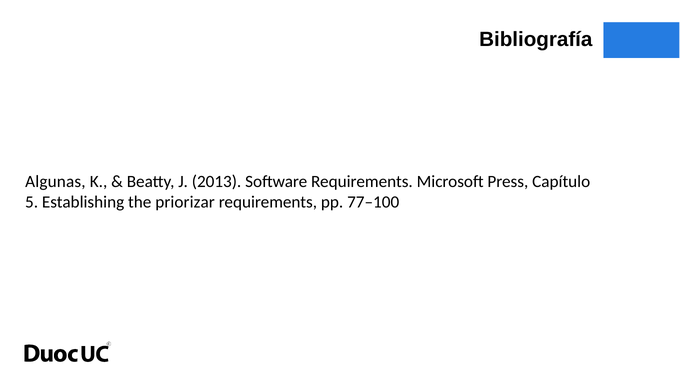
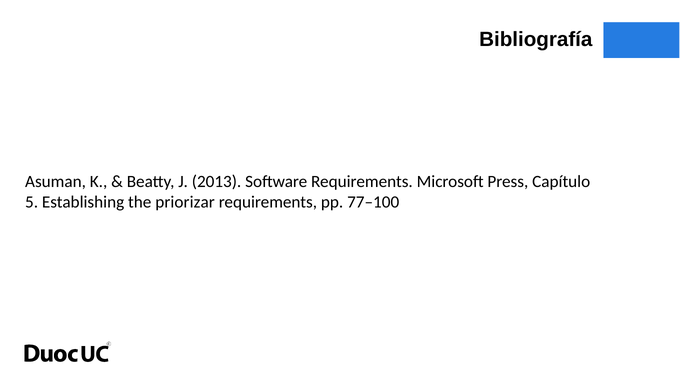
Algunas: Algunas -> Asuman (56, 182)
